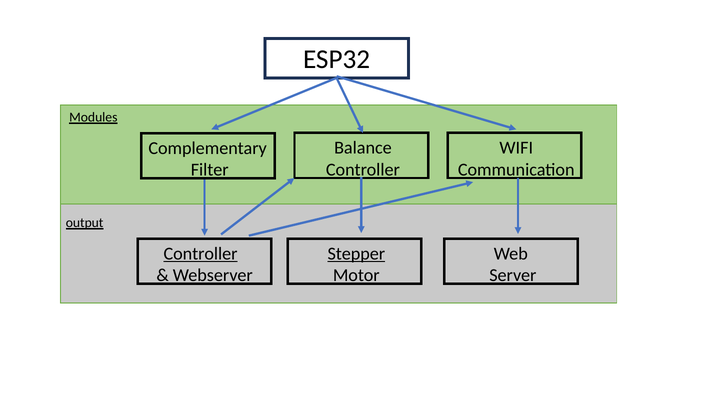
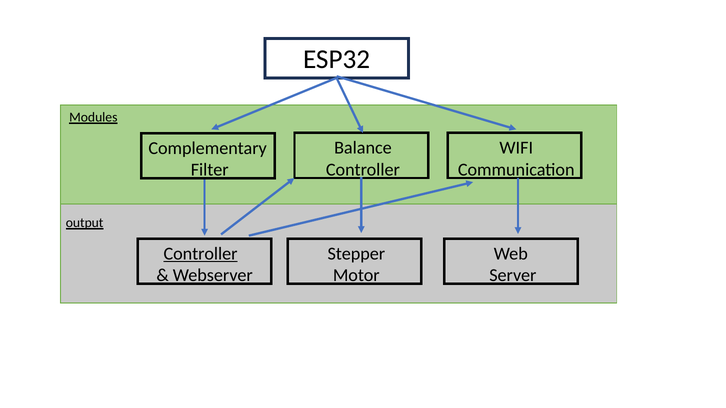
Stepper underline: present -> none (356, 254)
